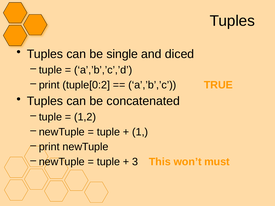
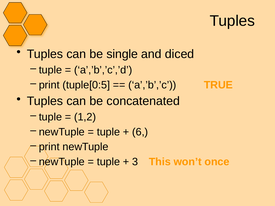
tuple[0:2: tuple[0:2 -> tuple[0:5 (86, 85)
1: 1 -> 6 (140, 132)
must: must -> once (217, 162)
